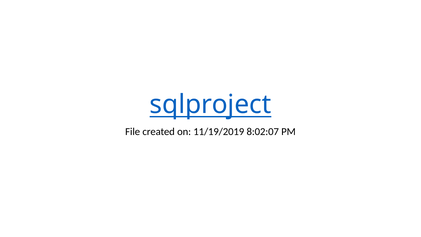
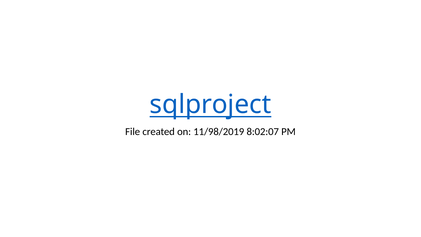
11/19/2019: 11/19/2019 -> 11/98/2019 (219, 132)
